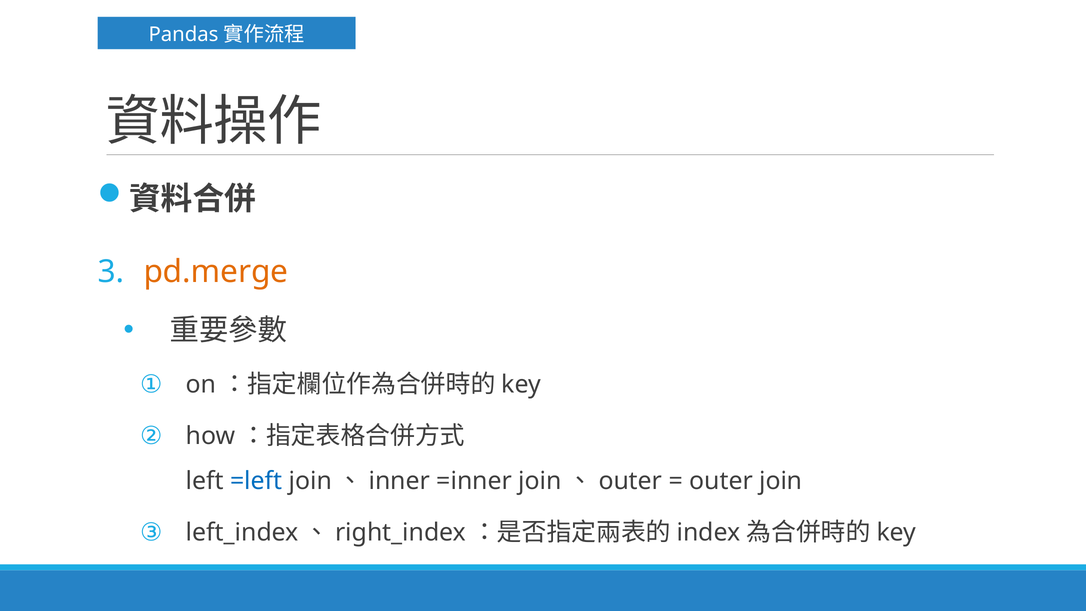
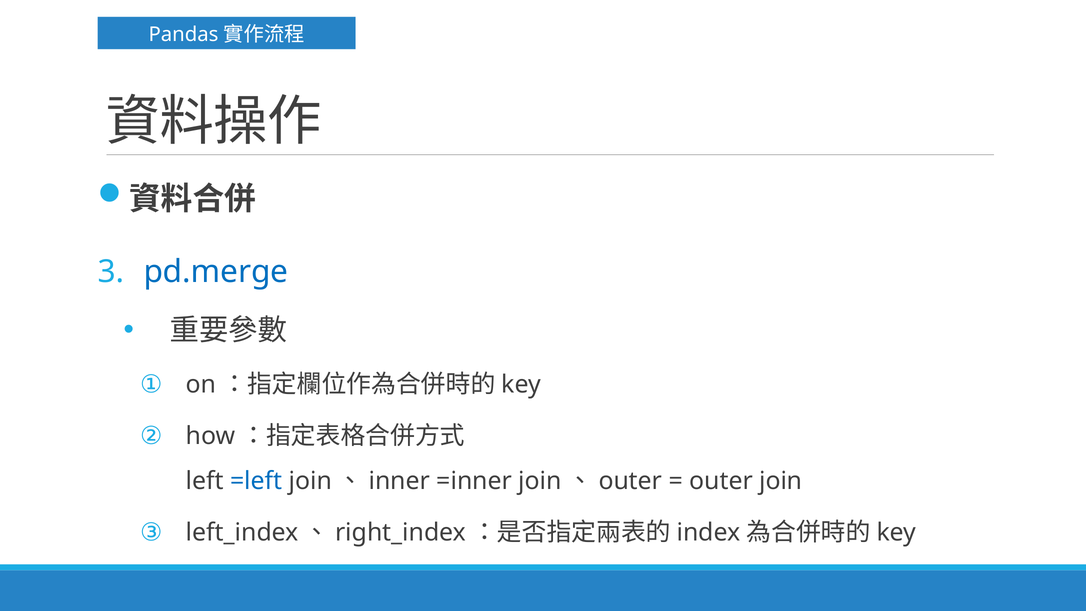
pd.merge colour: orange -> blue (216, 272)
